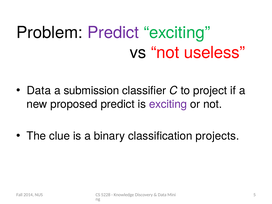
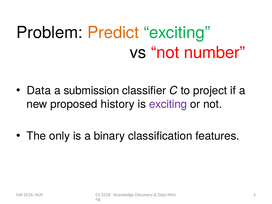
Predict colour: purple -> orange (113, 33)
useless: useless -> number (214, 53)
proposed predict: predict -> history (118, 104)
clue: clue -> only (60, 136)
projects: projects -> features (217, 136)
